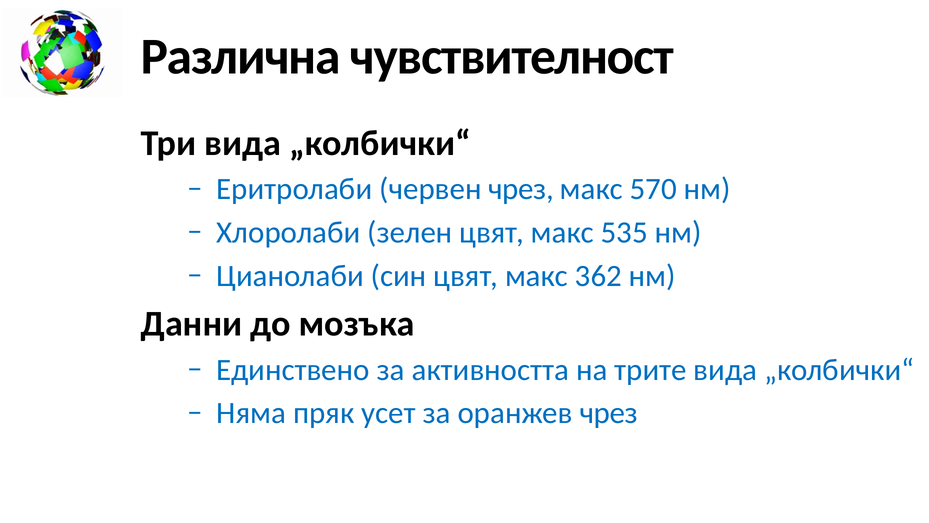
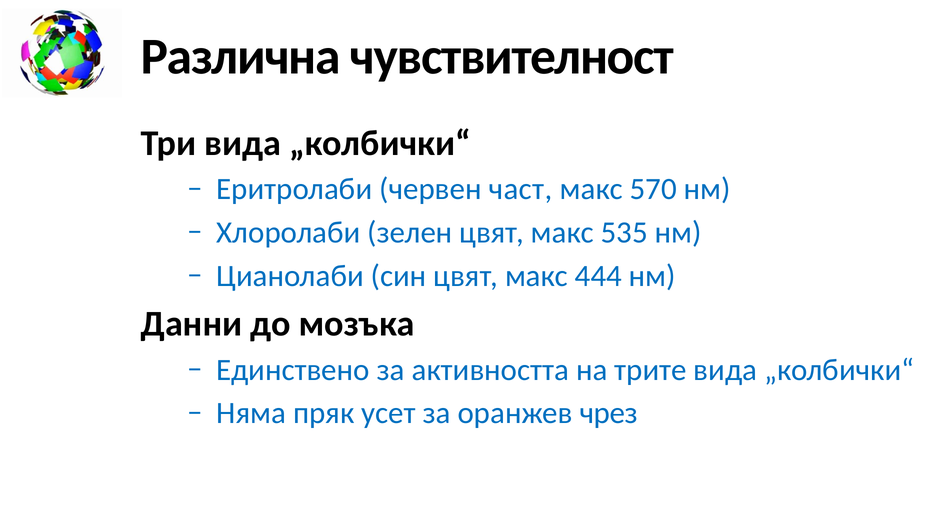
червен чрез: чрез -> част (521, 189)
362: 362 -> 444 (598, 276)
